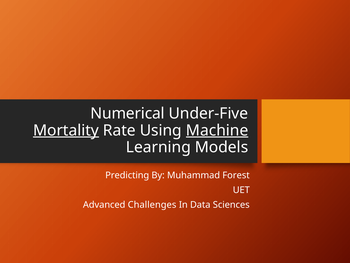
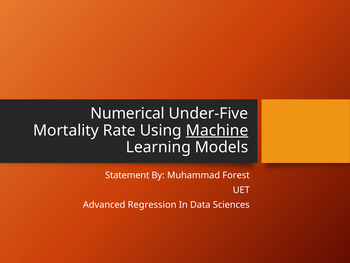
Mortality underline: present -> none (66, 130)
Predicting: Predicting -> Statement (127, 175)
Challenges: Challenges -> Regression (152, 205)
